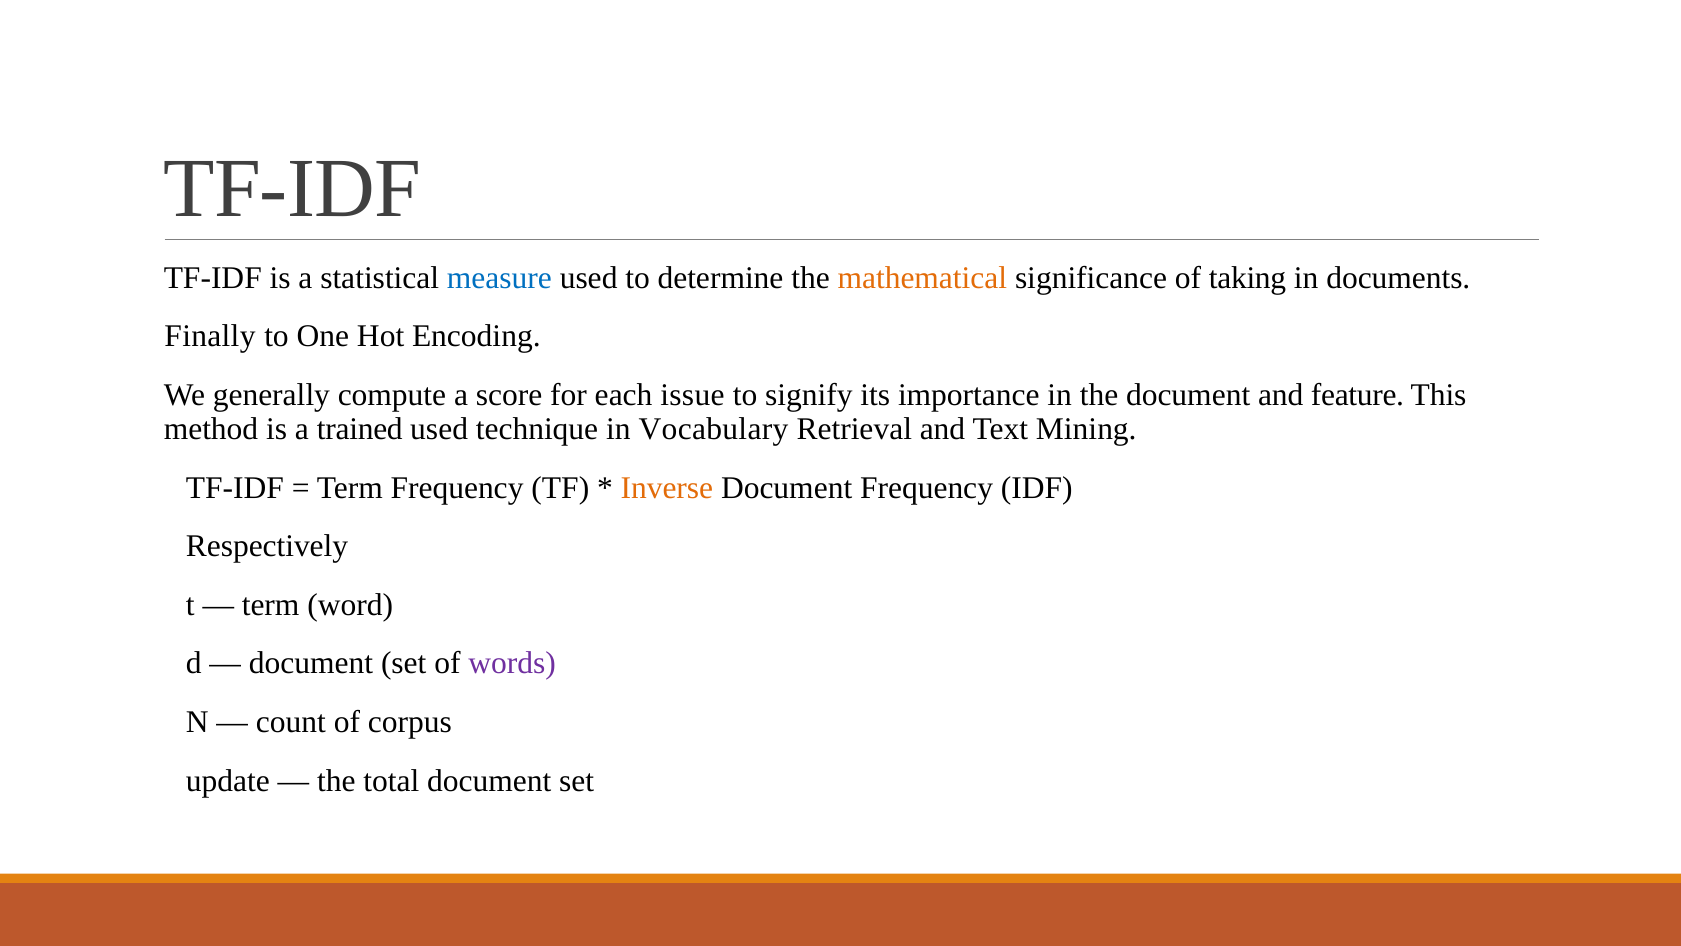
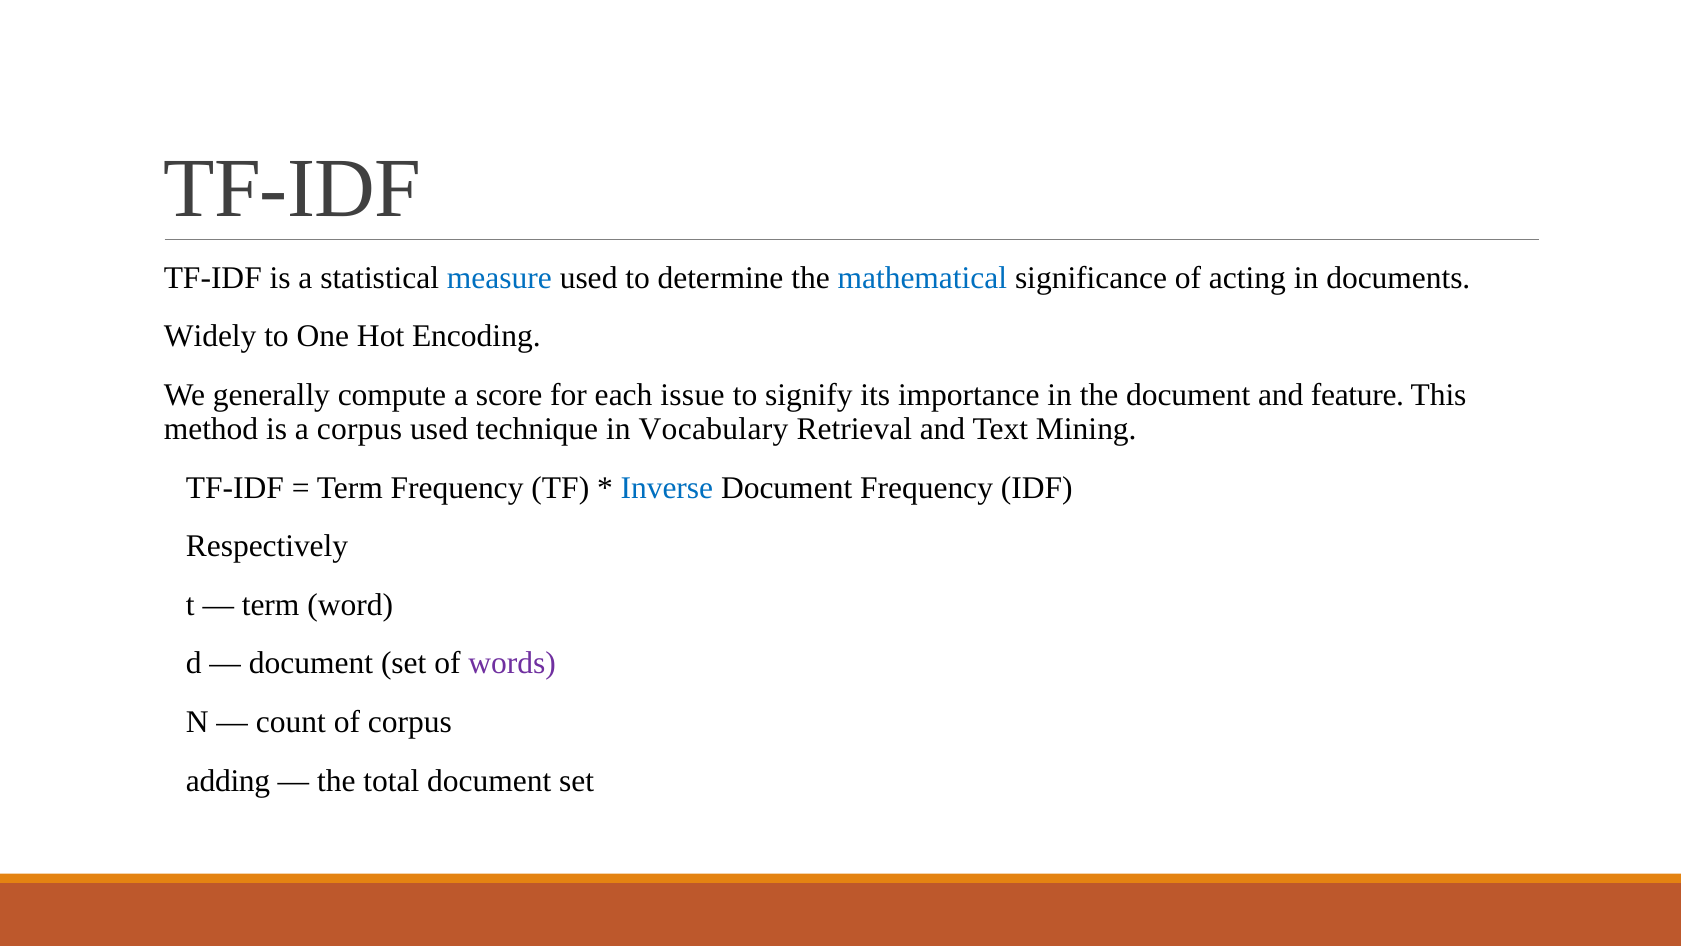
mathematical colour: orange -> blue (922, 278)
taking: taking -> acting (1247, 278)
Finally: Finally -> Widely (210, 336)
a trained: trained -> corpus (360, 429)
Inverse colour: orange -> blue (667, 487)
update: update -> adding (228, 780)
